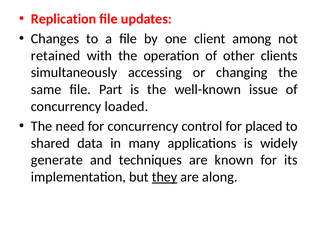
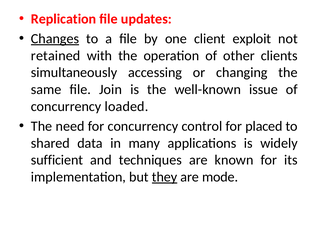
Changes underline: none -> present (55, 39)
among: among -> exploit (252, 39)
Part: Part -> Join (111, 89)
generate: generate -> sufficient (57, 160)
along: along -> mode (220, 177)
